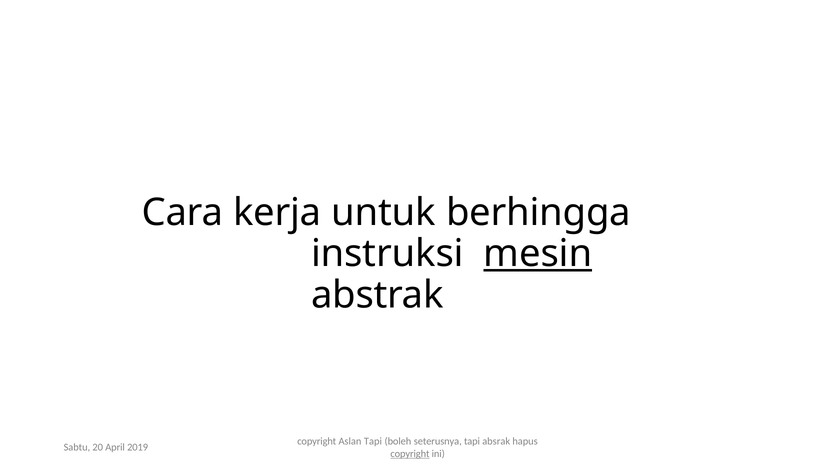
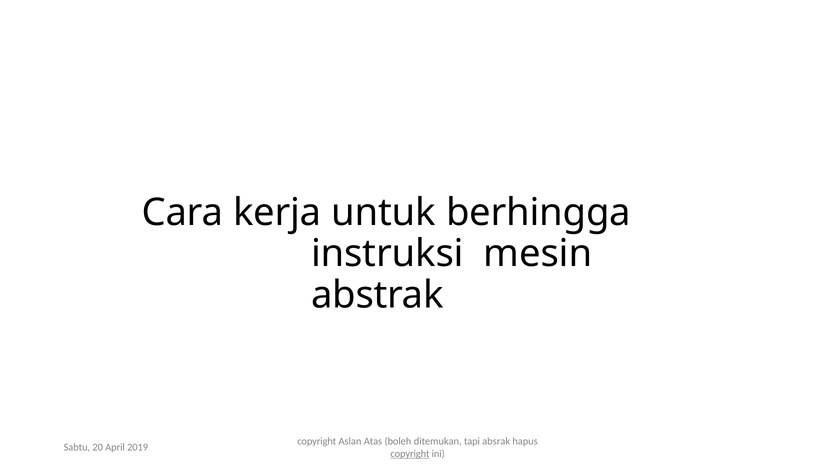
mesin underline: present -> none (538, 254)
Aslan Tapi: Tapi -> Atas (373, 442)
seterusnya: seterusnya -> ditemukan (438, 442)
